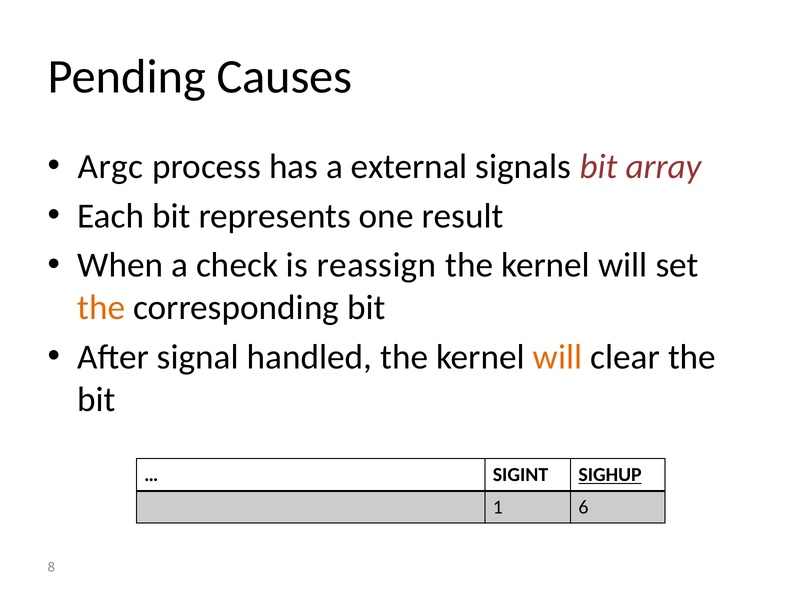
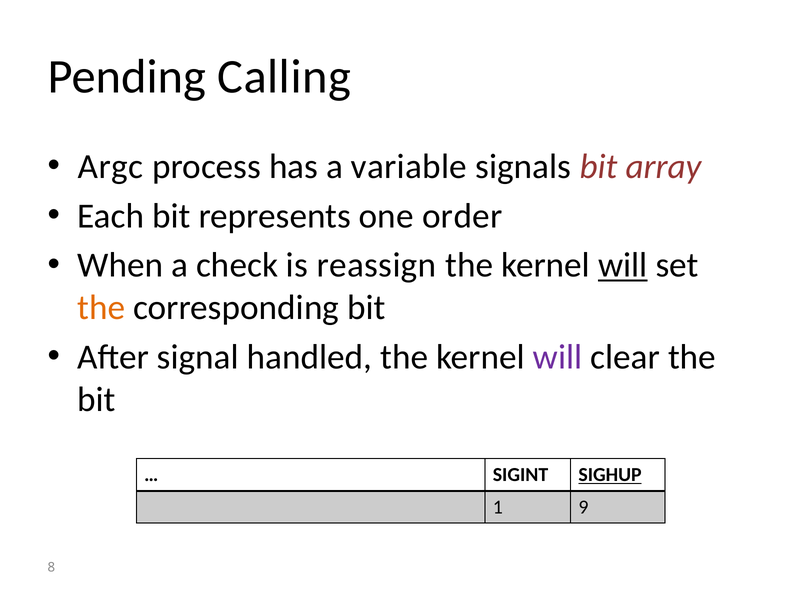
Causes: Causes -> Calling (284, 77)
external: external -> variable (409, 166)
result: result -> order (462, 216)
will underline: none -> present (623, 265)
will colour: orange -> purple (558, 357)
6: 6 -> 9 (583, 507)
